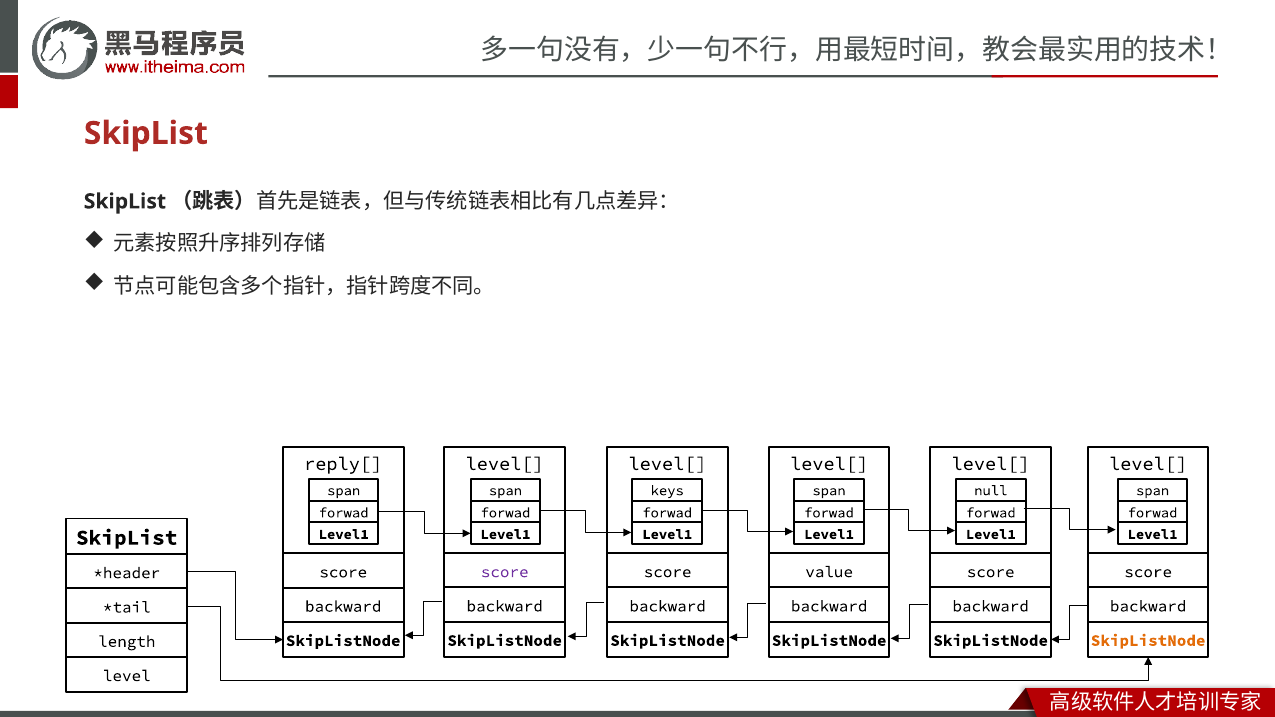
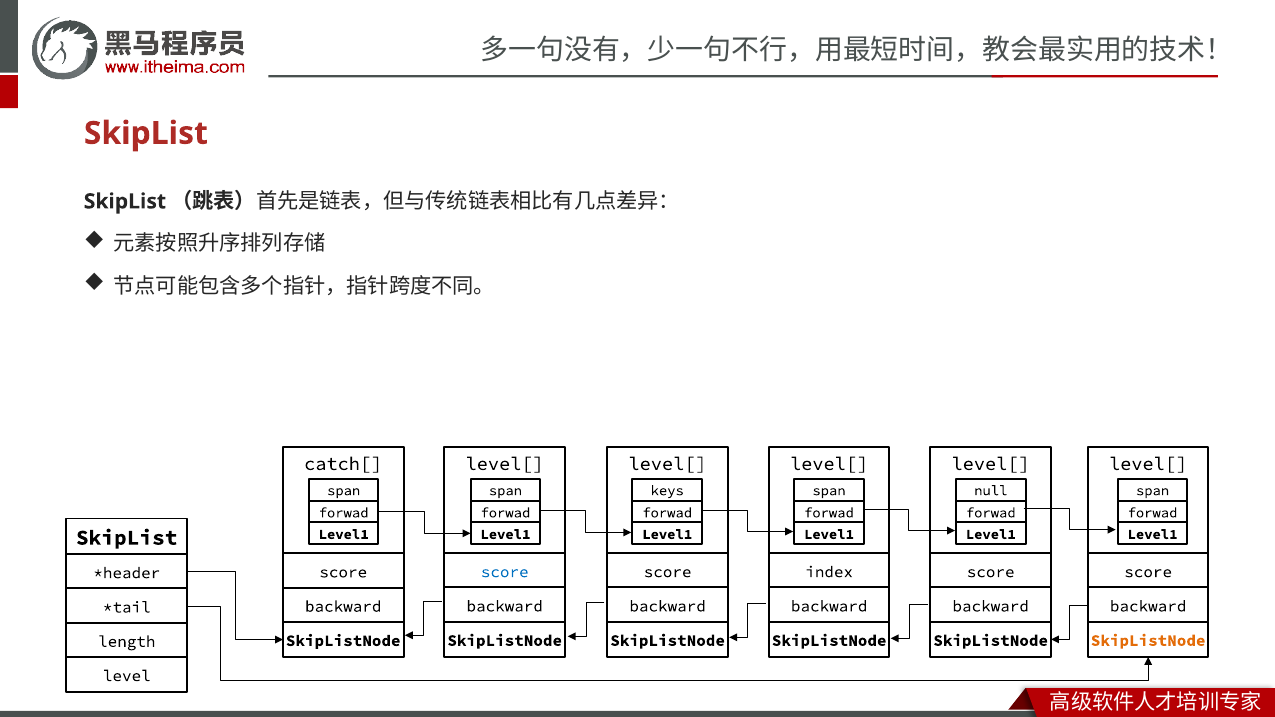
reply[: reply[ -> catch[ (343, 464)
score colour: purple -> blue (505, 572)
value: value -> index (829, 572)
